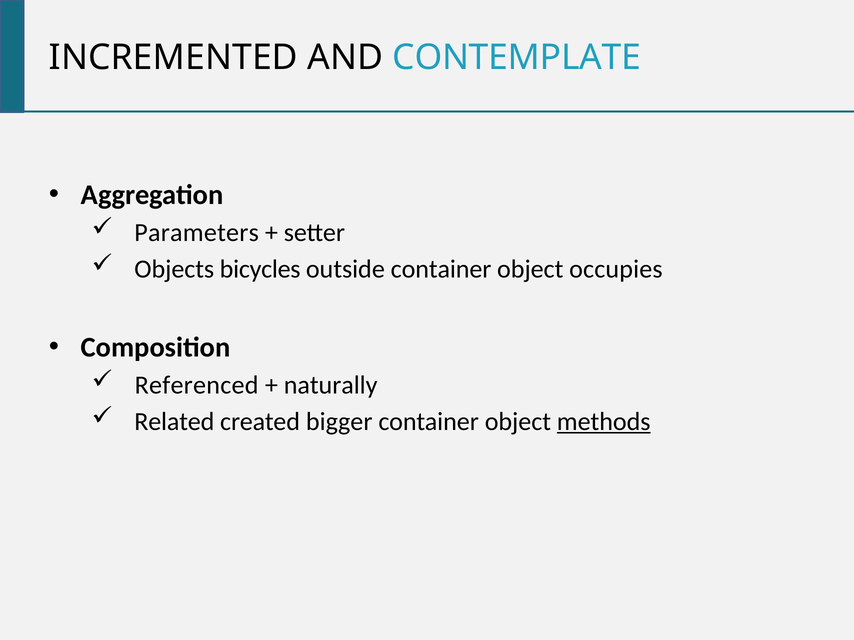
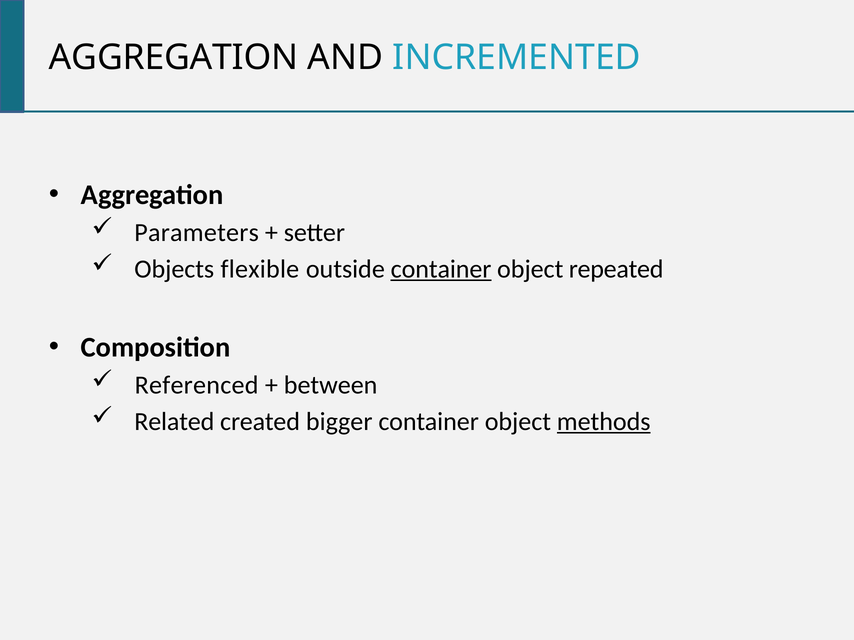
INCREMENTED: INCREMENTED -> AGGREGATION (174, 58)
CONTEMPLATE: CONTEMPLATE -> INCREMENTED (517, 58)
bicycles: bicycles -> flexible (260, 269)
container underline: none -> present (441, 269)
occupies: occupies -> repeated (616, 269)
naturally: naturally -> between (331, 386)
